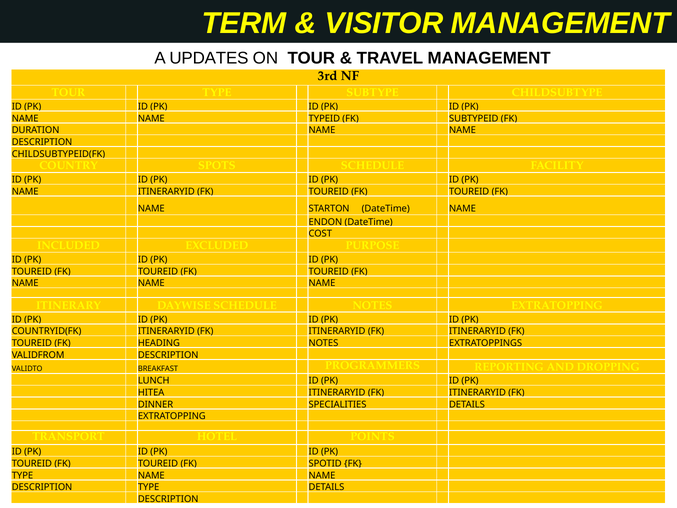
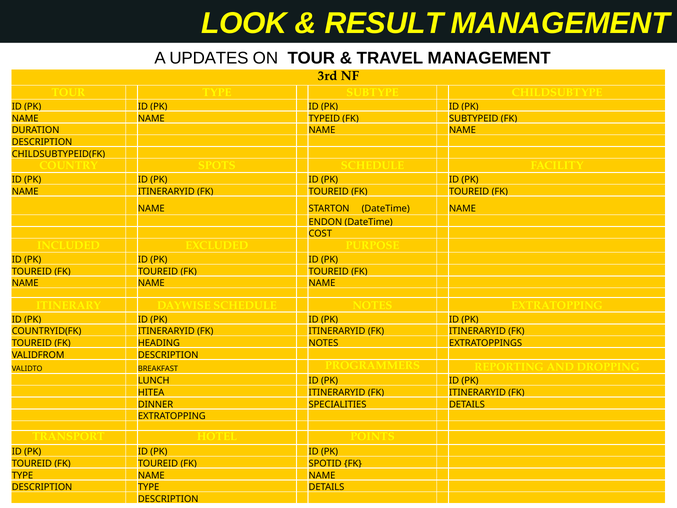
TERM: TERM -> LOOK (244, 23)
VISITOR: VISITOR -> RESULT (384, 23)
